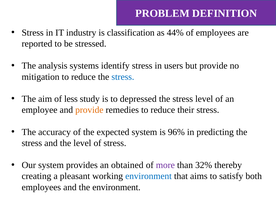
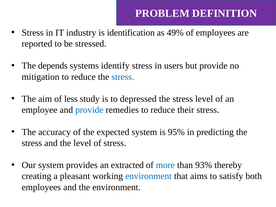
classification: classification -> identification (131, 33)
44%: 44% -> 49% (175, 33)
analysis: analysis -> depends (53, 66)
provide colour: orange -> blue (89, 110)
96%: 96% -> 95% (176, 132)
obtained: obtained -> extracted (127, 165)
more colour: purple -> blue (165, 165)
32%: 32% -> 93% (204, 165)
